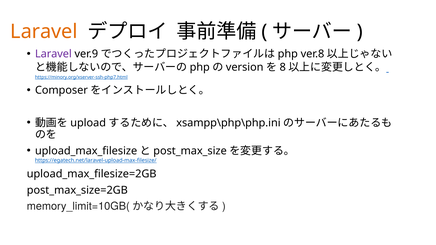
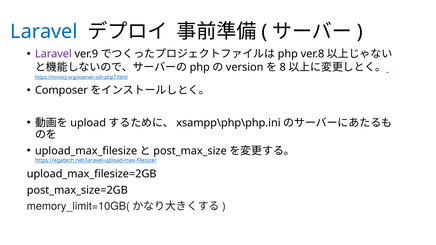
Laravel colour: orange -> blue (44, 31)
